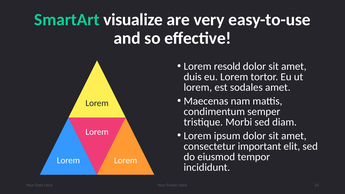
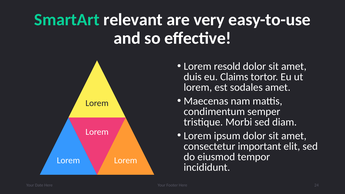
visualize: visualize -> relevant (133, 20)
eu Lorem: Lorem -> Claims (234, 77)
